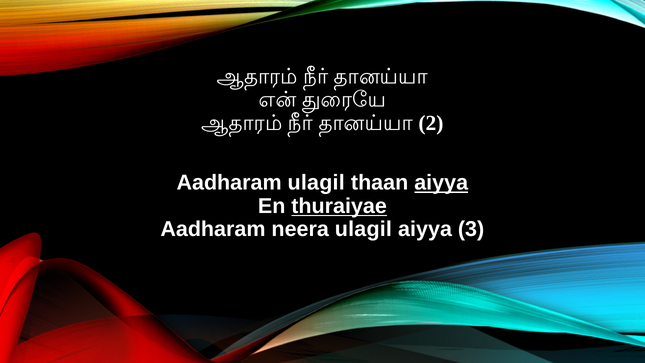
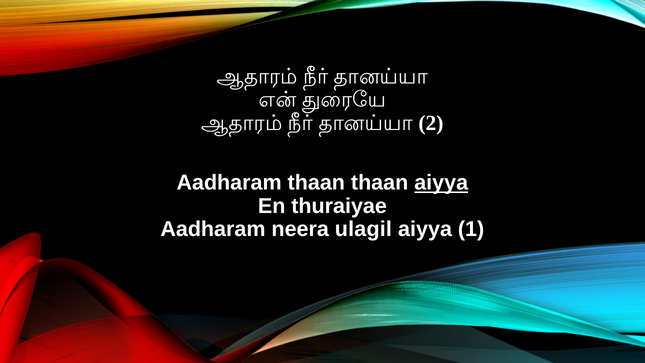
Aadharam ulagil: ulagil -> thaan (316, 183)
thuraiyae underline: present -> none (339, 206)
3: 3 -> 1 (471, 229)
